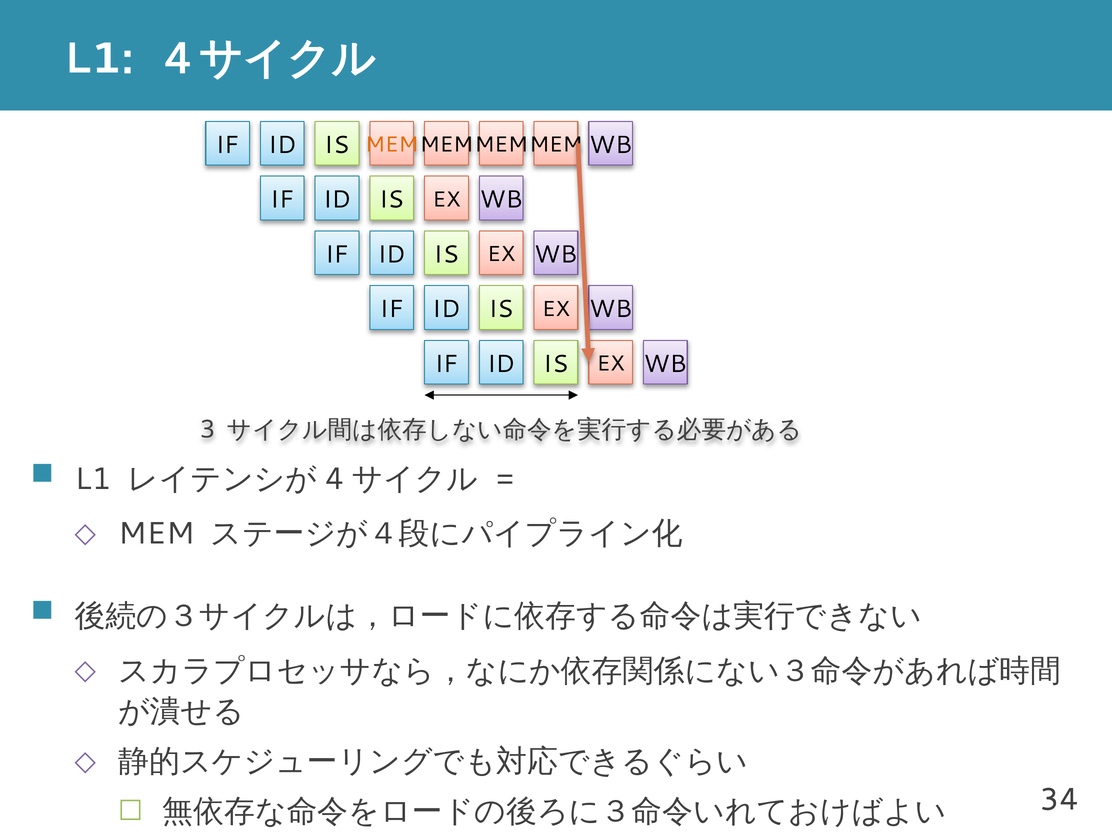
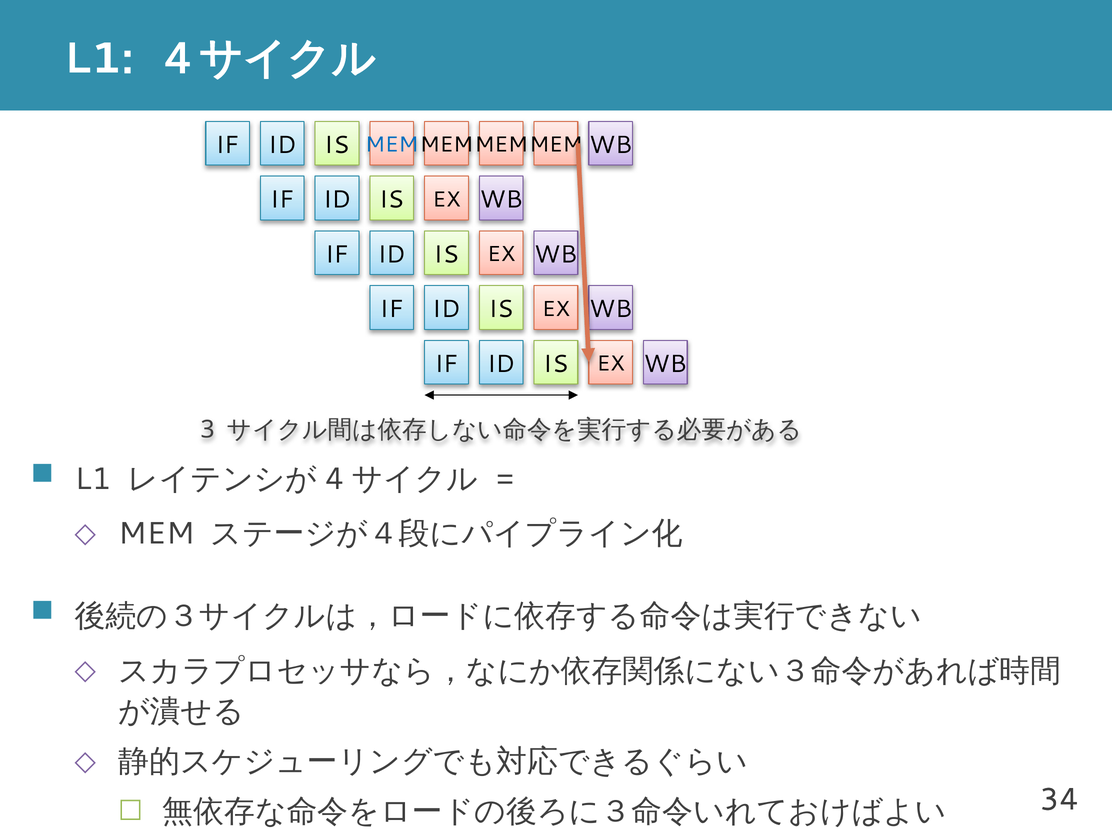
MEM colour: orange -> blue (392, 145)
